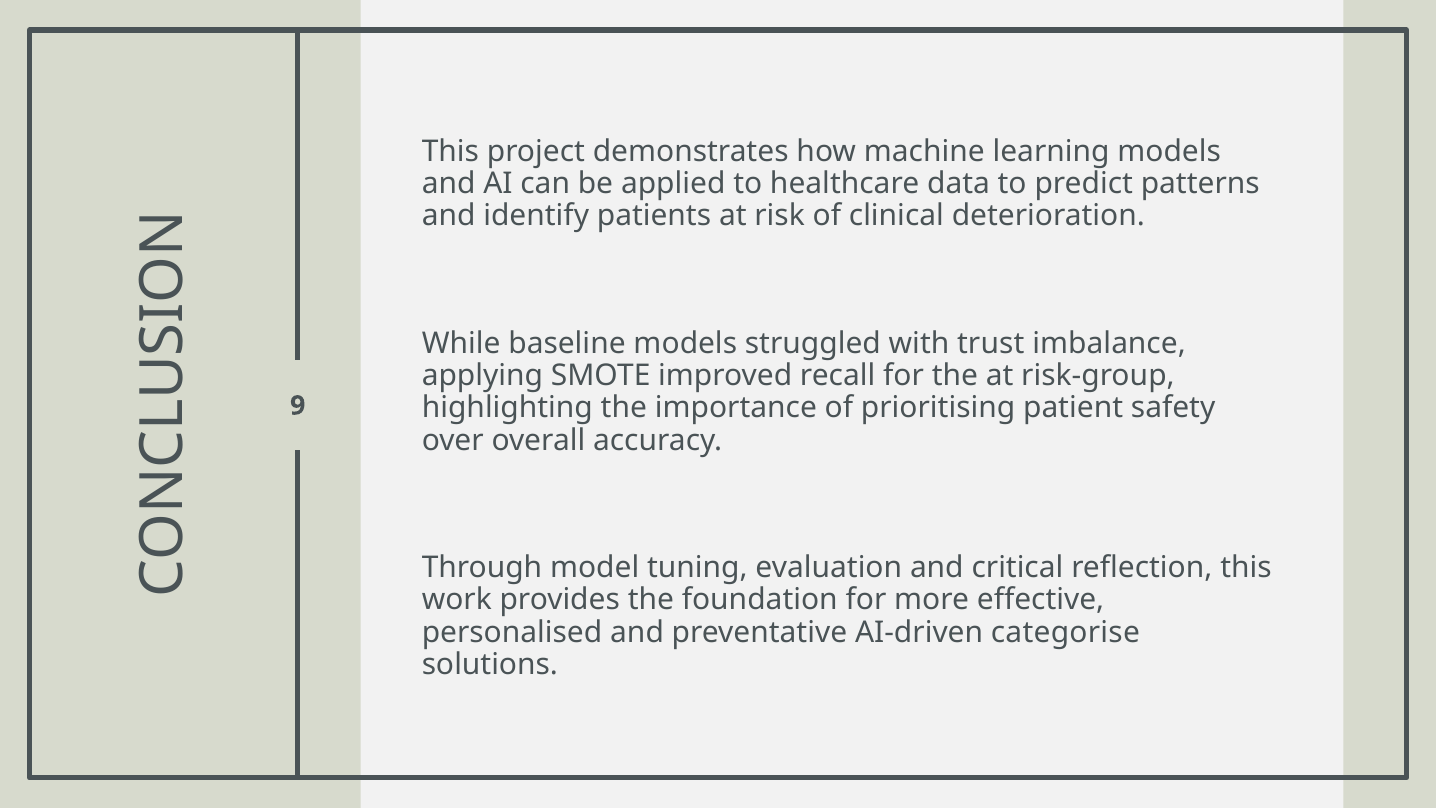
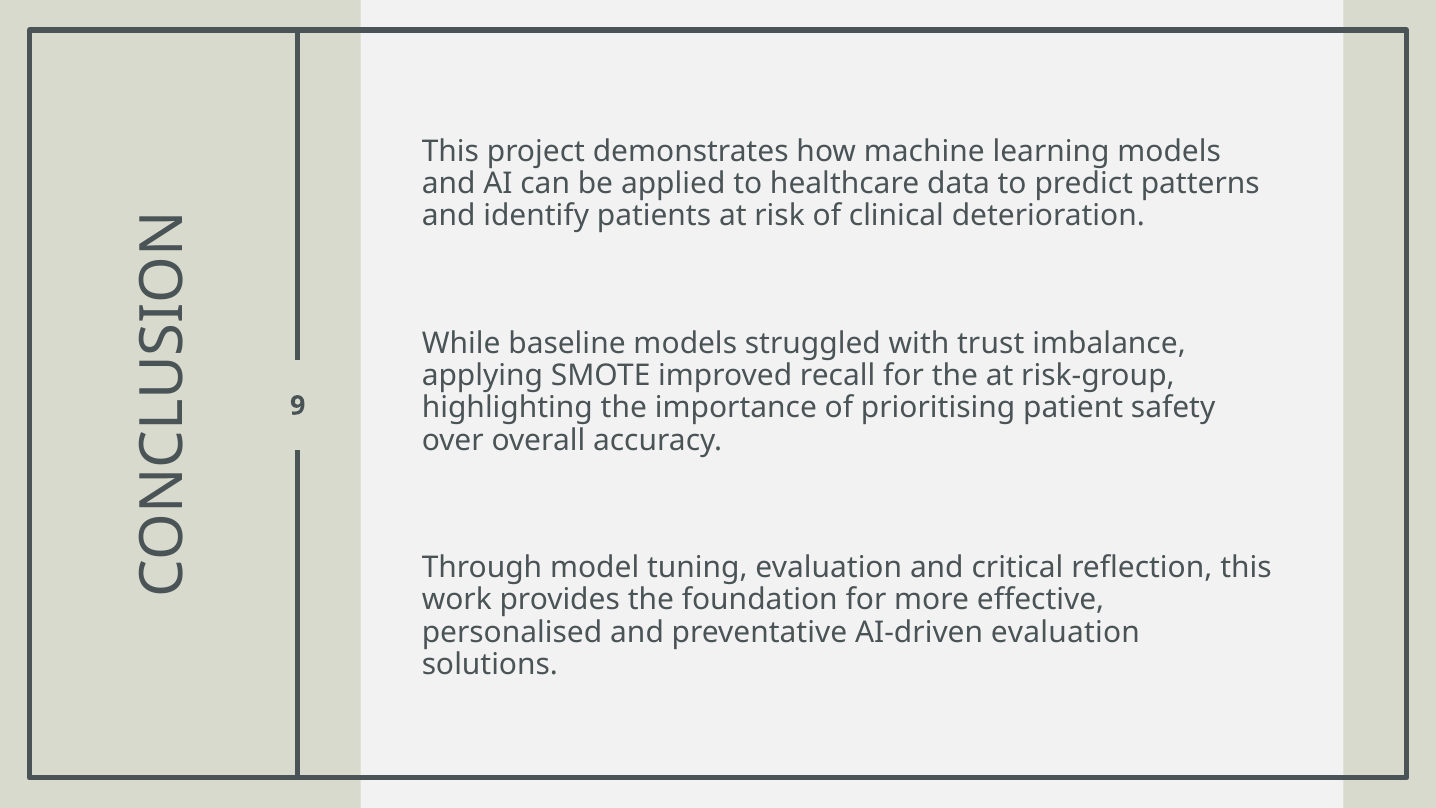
AI-driven categorise: categorise -> evaluation (1065, 632)
